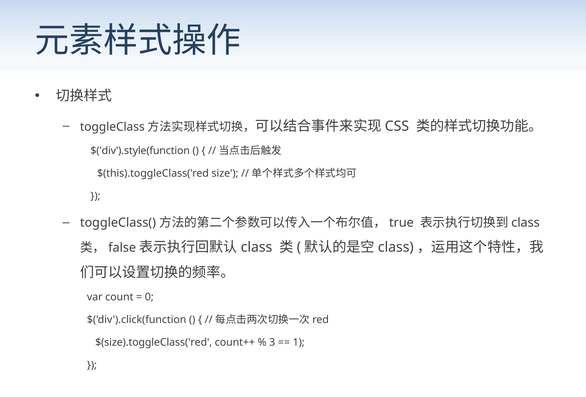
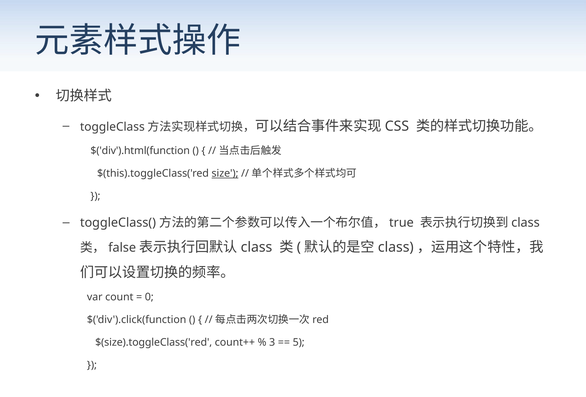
$('div').style(function: $('div').style(function -> $('div').html(function (140, 151)
size underline: none -> present (225, 174)
1: 1 -> 5 (299, 343)
